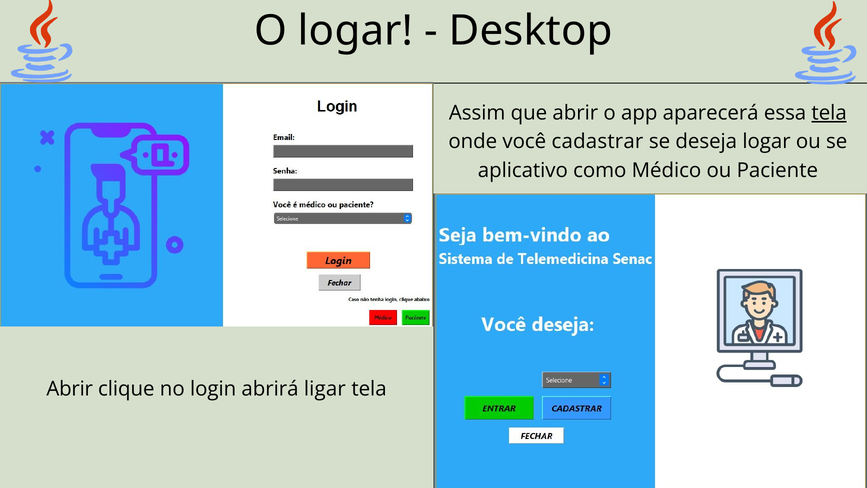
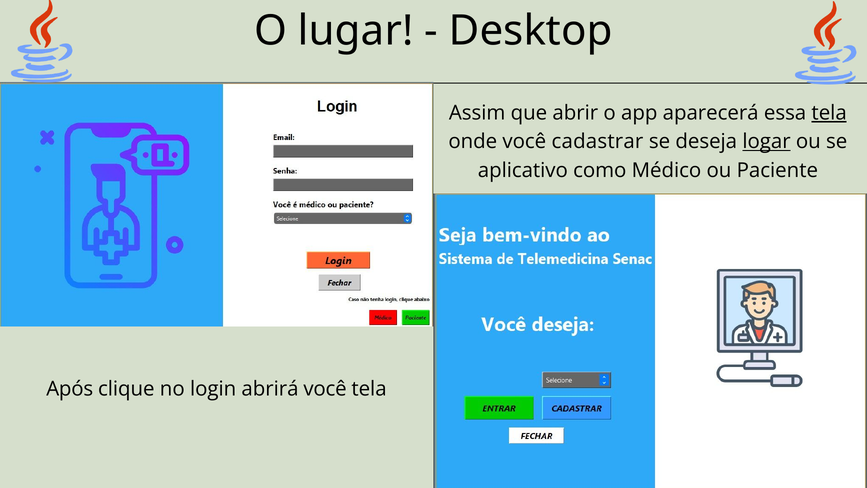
O logar: logar -> lugar (356, 31)
logar underline: none -> present (767, 142)
Abrir: Abrir -> Após (70, 389)
abrirá ligar: ligar -> você (325, 389)
